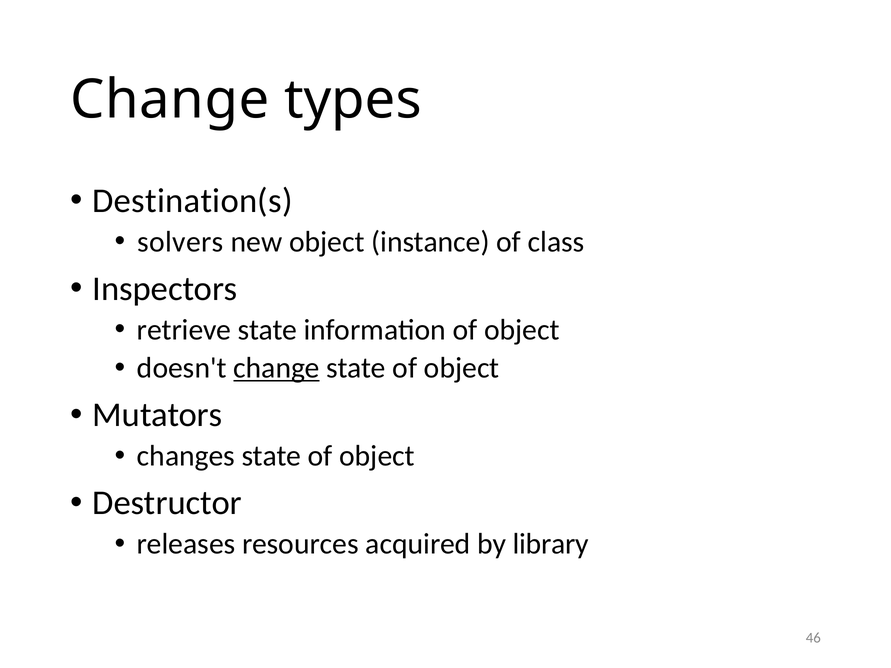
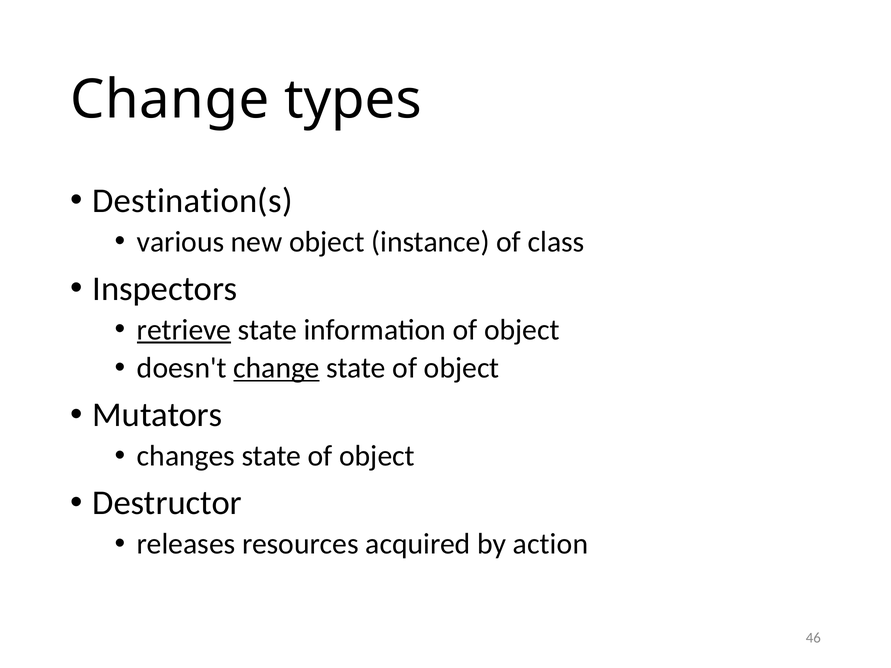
solvers: solvers -> various (181, 242)
retrieve underline: none -> present (184, 330)
library: library -> action (550, 544)
